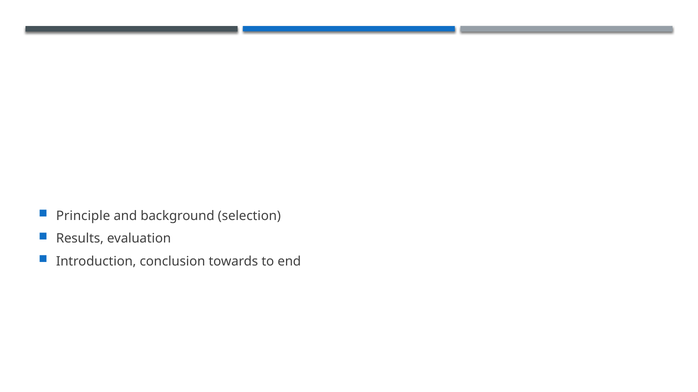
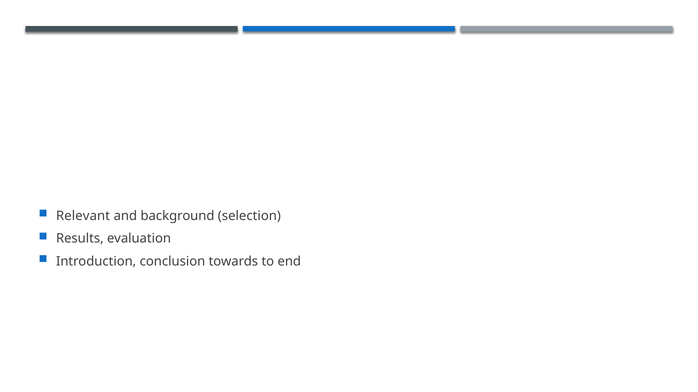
Principle: Principle -> Relevant (83, 216)
